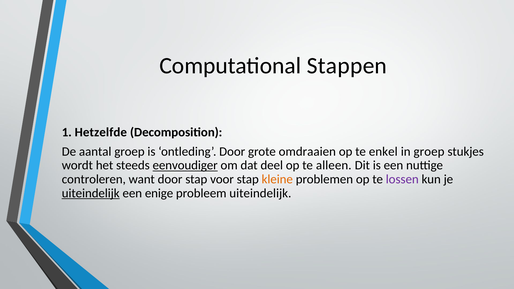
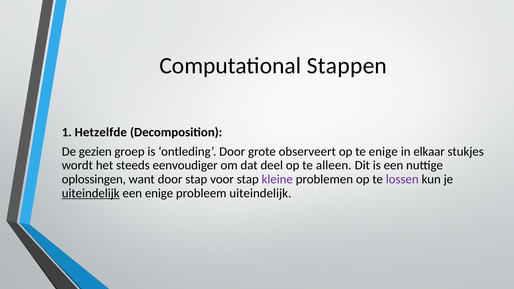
aantal: aantal -> gezien (95, 152)
omdraaien: omdraaien -> observeert (307, 152)
te enkel: enkel -> enige (383, 152)
in groep: groep -> elkaar (429, 152)
eenvoudiger underline: present -> none (185, 165)
controleren: controleren -> oplossingen (94, 179)
kleine colour: orange -> purple (277, 179)
